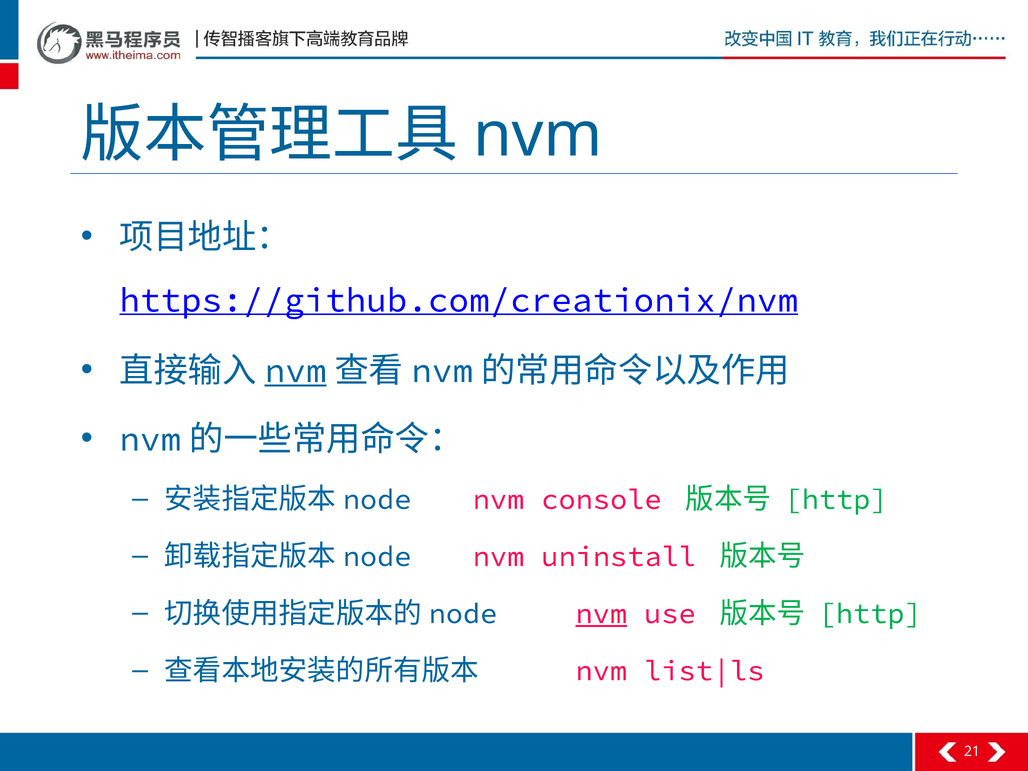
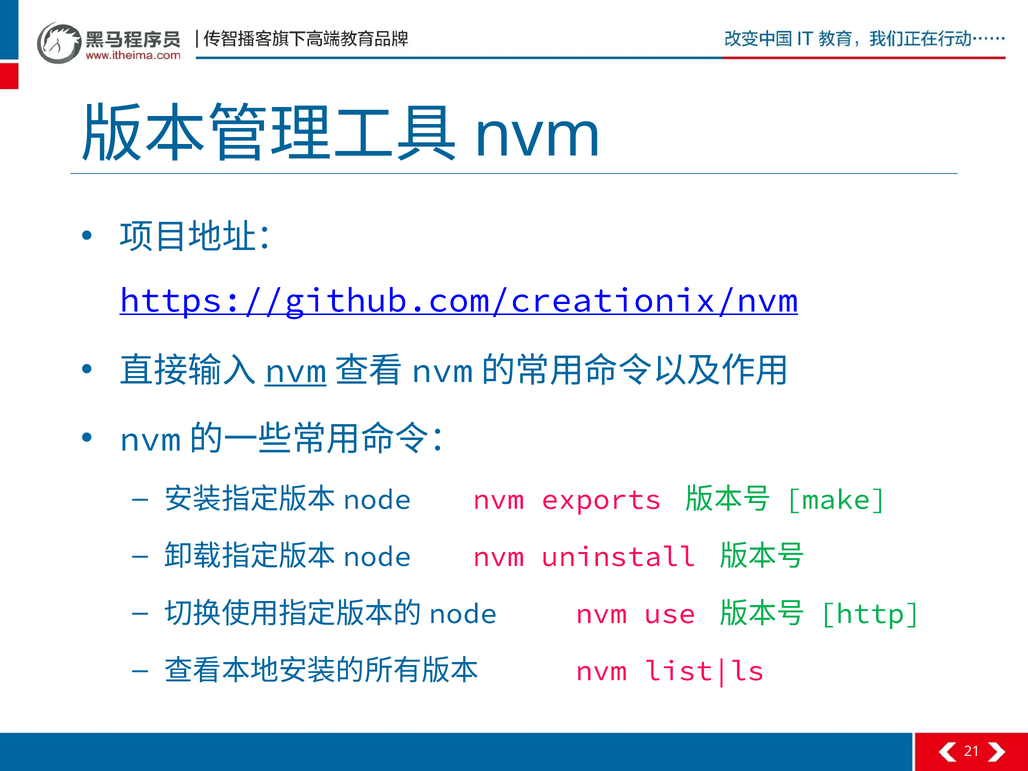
console: console -> exports (601, 499)
http: http -> make (836, 499)
nvm underline: present -> none (601, 614)
